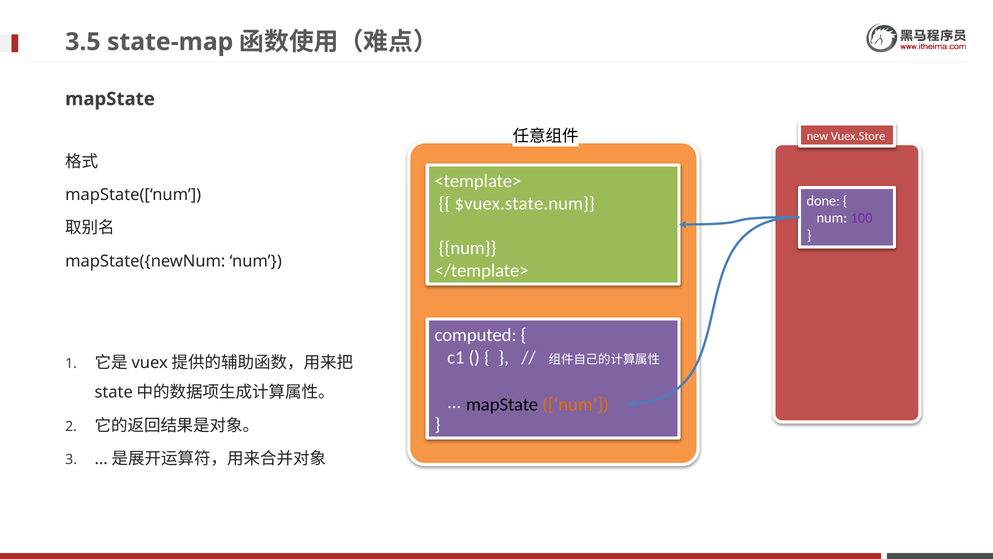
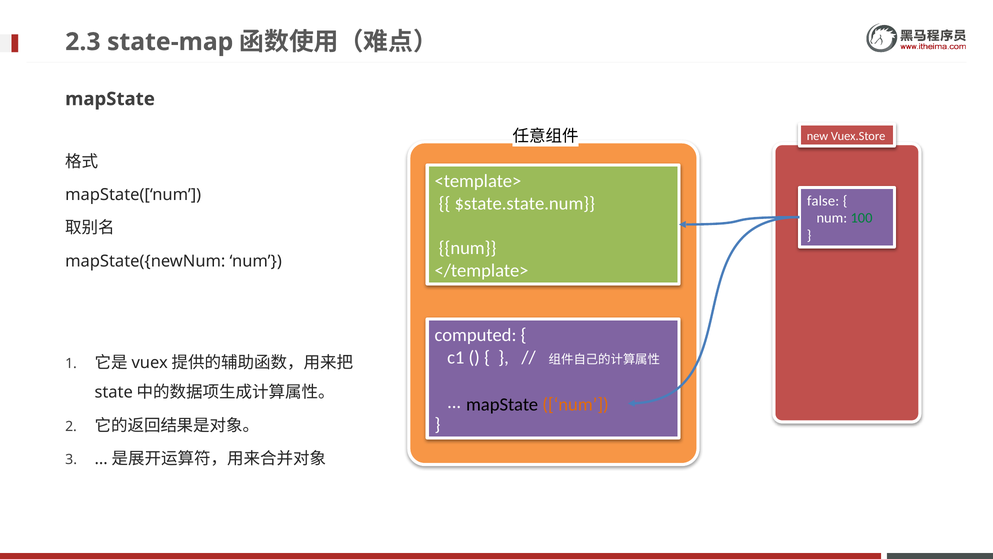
3.5: 3.5 -> 2.3 (83, 42)
done: done -> false (823, 201)
$vuex.state.num: $vuex.state.num -> $state.state.num (525, 203)
100 colour: purple -> green (862, 218)
